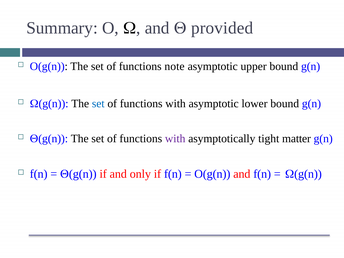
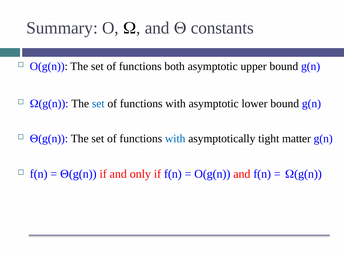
provided: provided -> constants (222, 28)
note: note -> both (175, 66)
with colour: purple -> blue (175, 139)
